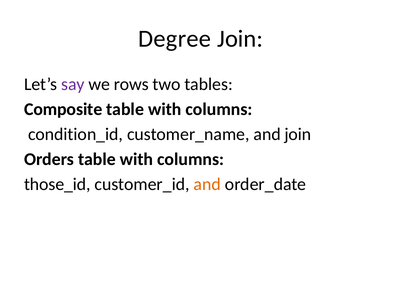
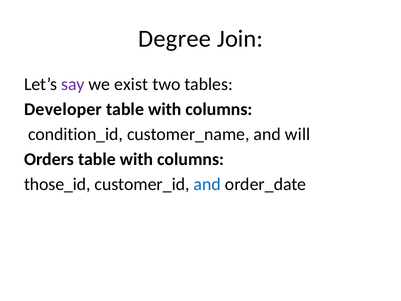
rows: rows -> exist (131, 84)
Composite: Composite -> Developer (63, 109)
and join: join -> will (298, 134)
and colour: orange -> blue (207, 184)
